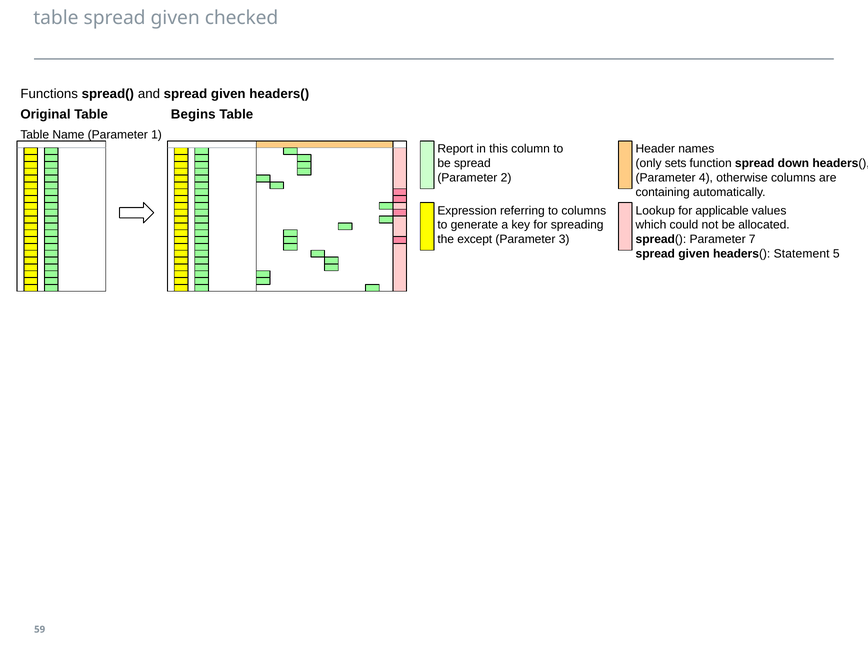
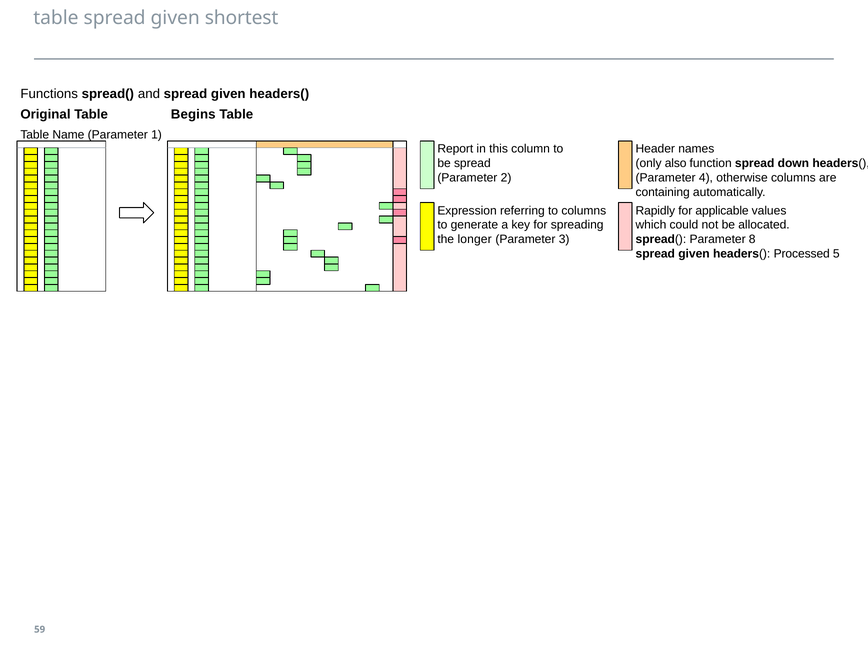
checked: checked -> shortest (242, 18)
sets: sets -> also (676, 163)
Lookup: Lookup -> Rapidly (655, 211)
except: except -> longer (475, 240)
7: 7 -> 8 (752, 240)
Statement: Statement -> Processed (802, 254)
